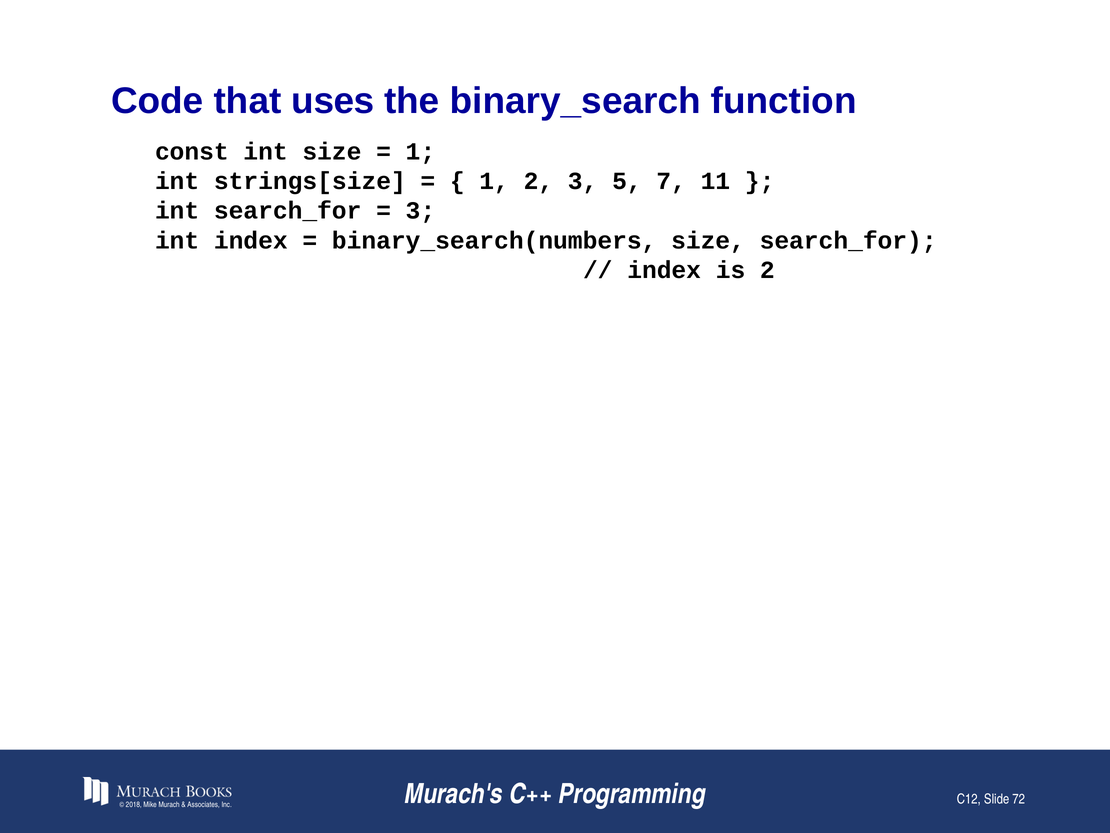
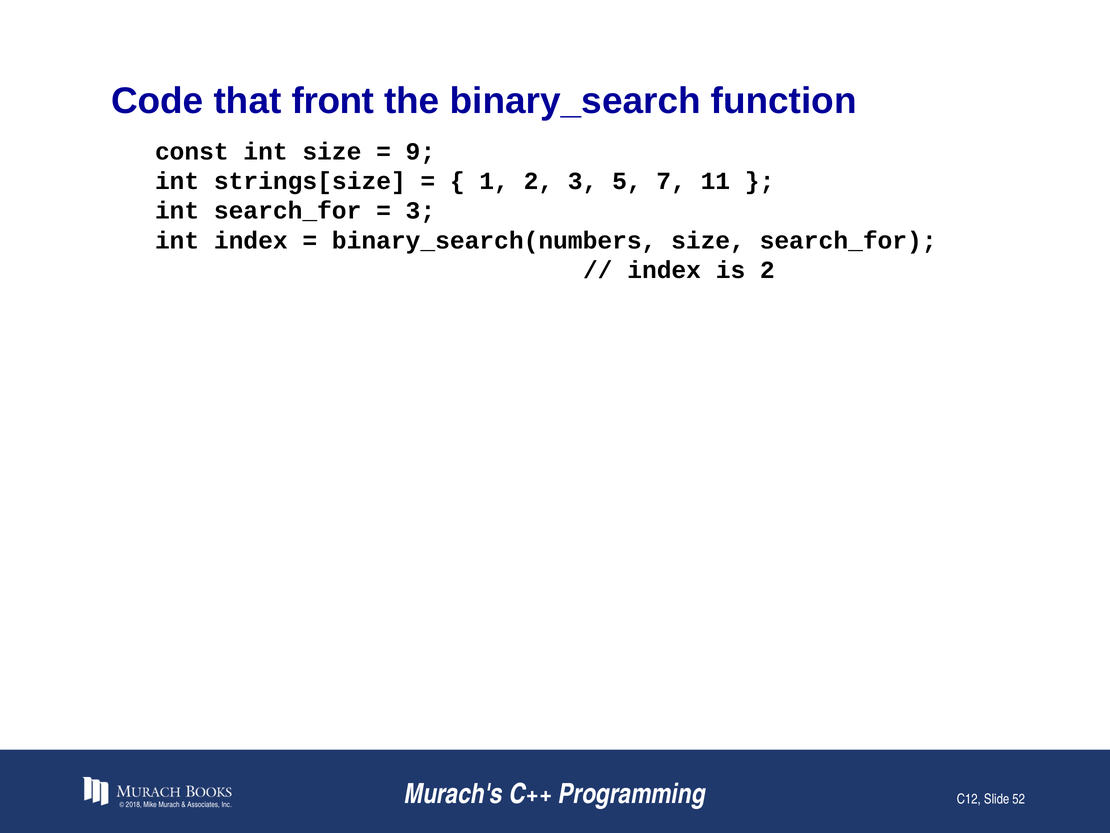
uses: uses -> front (333, 101)
1: 1 -> 9 (420, 152)
72: 72 -> 52 (1019, 799)
